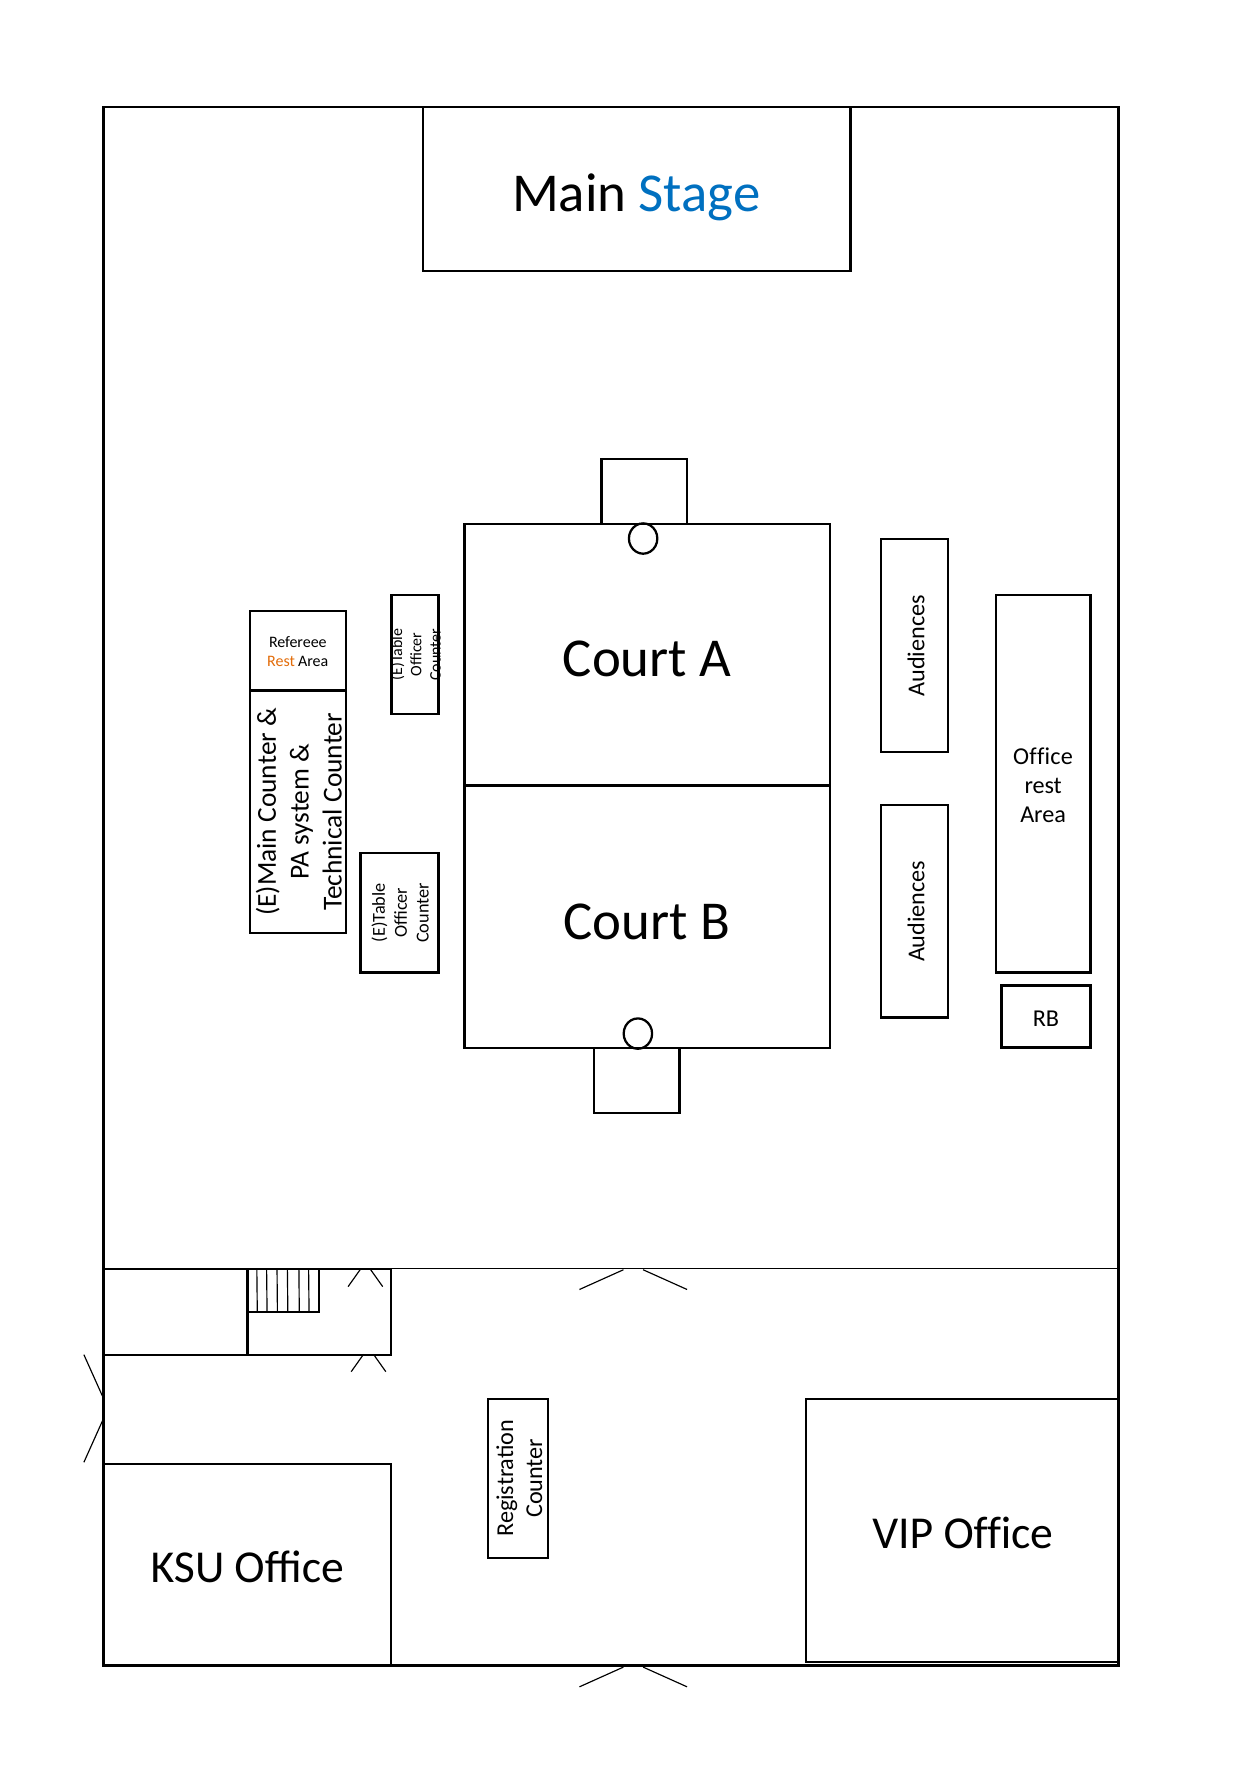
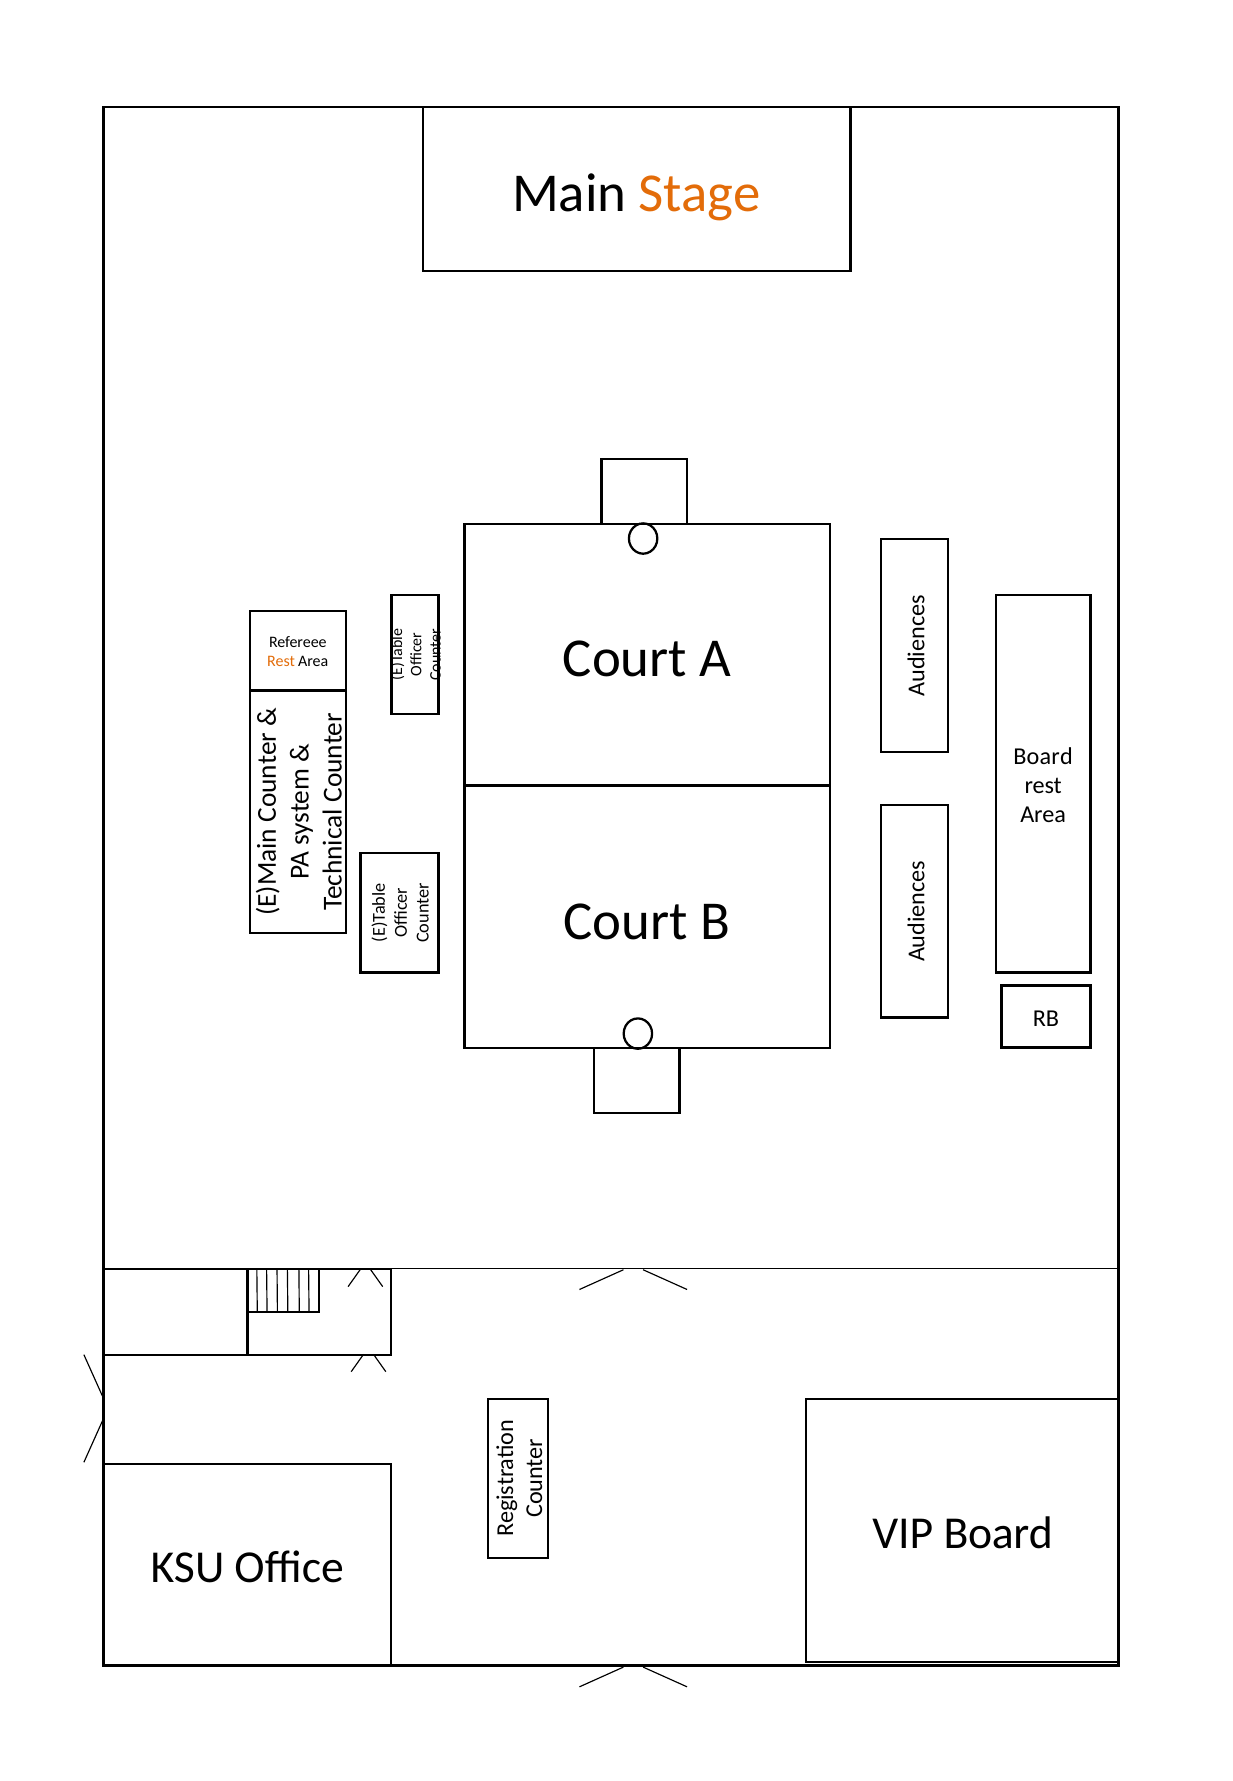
Stage colour: blue -> orange (700, 193)
Office: Office -> Board (1043, 756)
VIP Office: Office -> Board (998, 1534)
